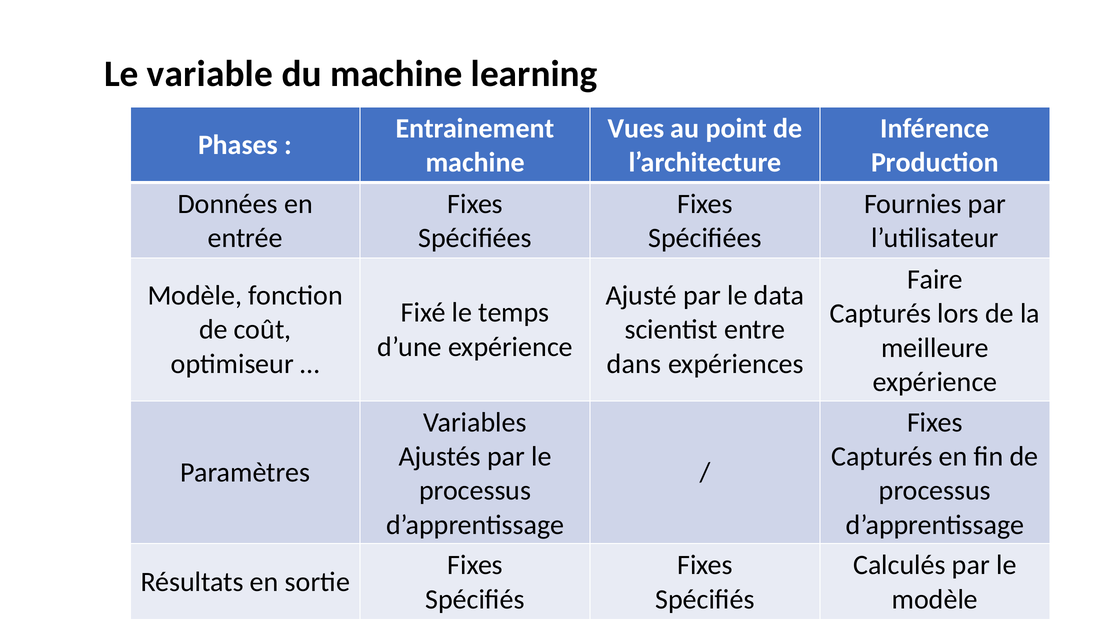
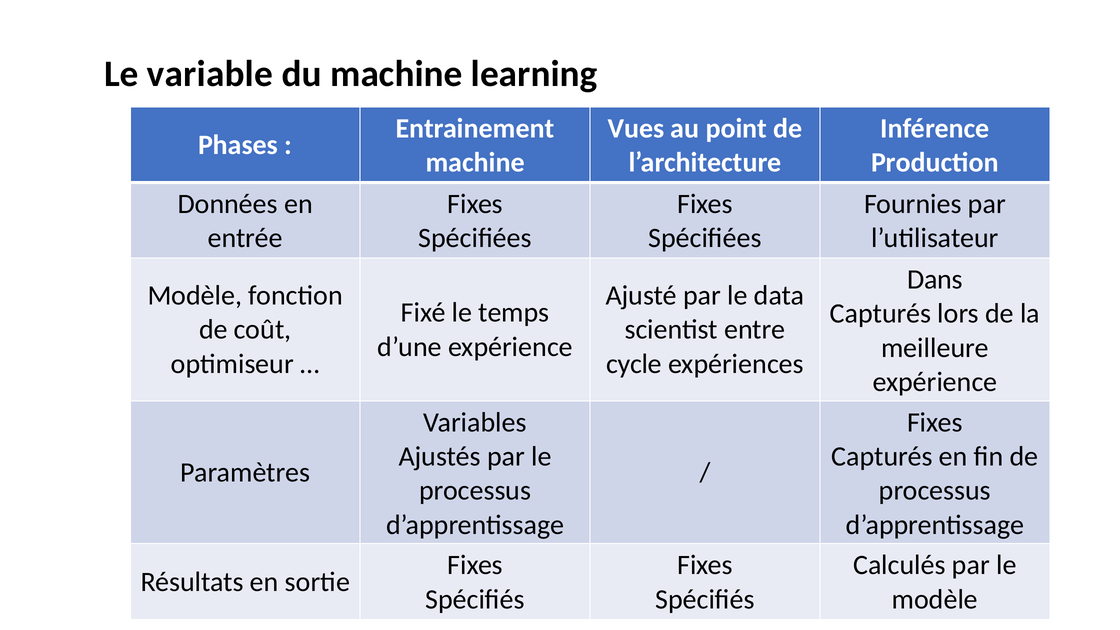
Faire: Faire -> Dans (935, 280)
dans: dans -> cycle (634, 364)
